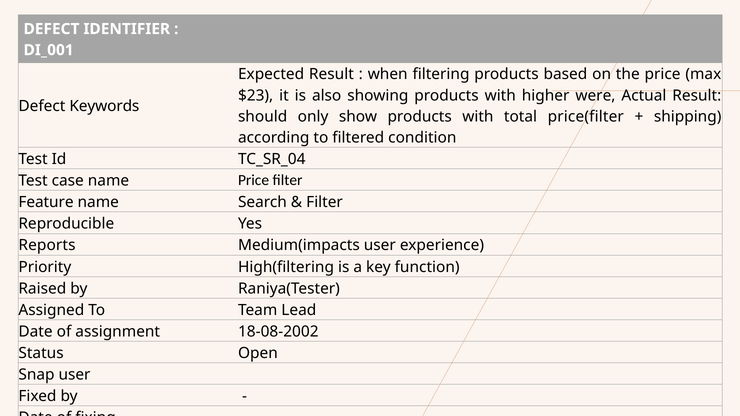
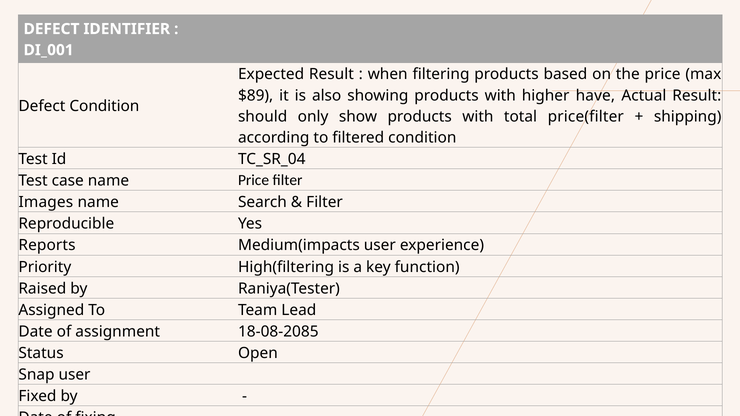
$23: $23 -> $89 (256, 96)
were: were -> have (595, 96)
Defect Keywords: Keywords -> Condition (104, 106)
Feature: Feature -> Images (46, 202)
18-08-2002: 18-08-2002 -> 18-08-2085 (278, 332)
